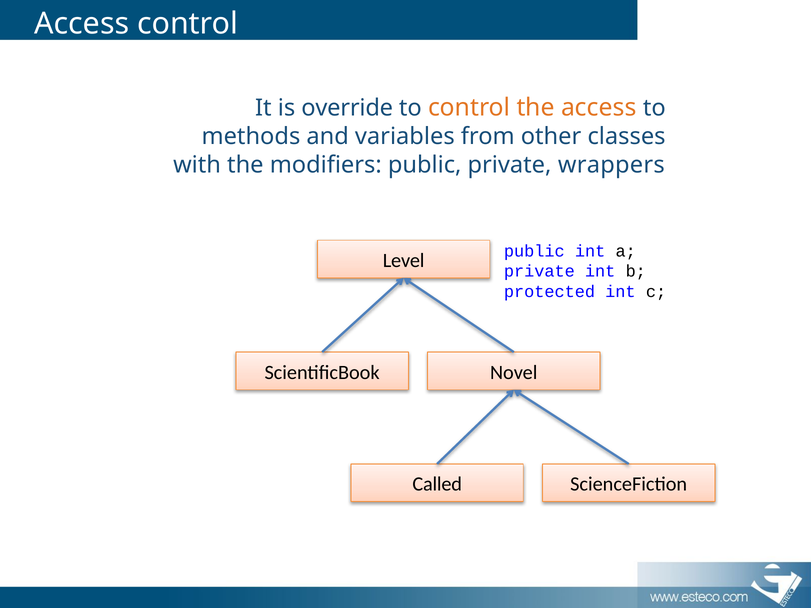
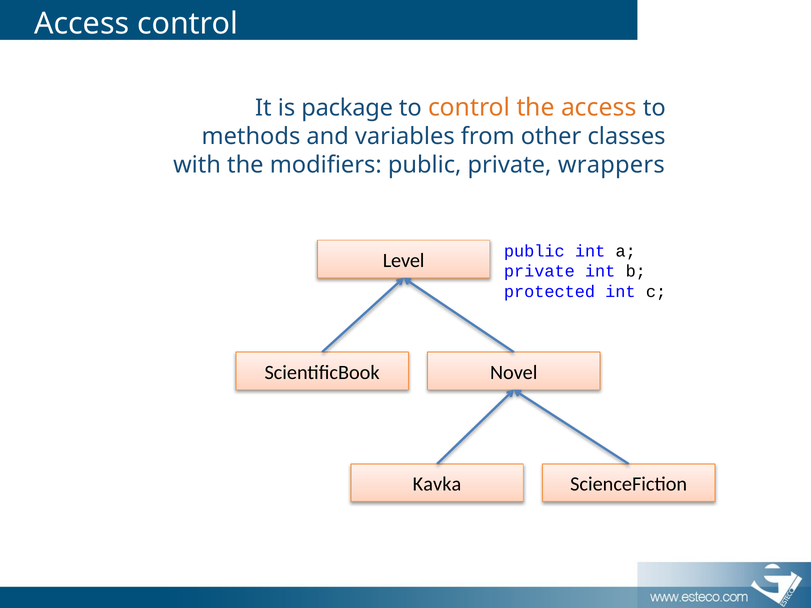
override: override -> package (347, 108)
Called: Called -> Kavka (437, 484)
